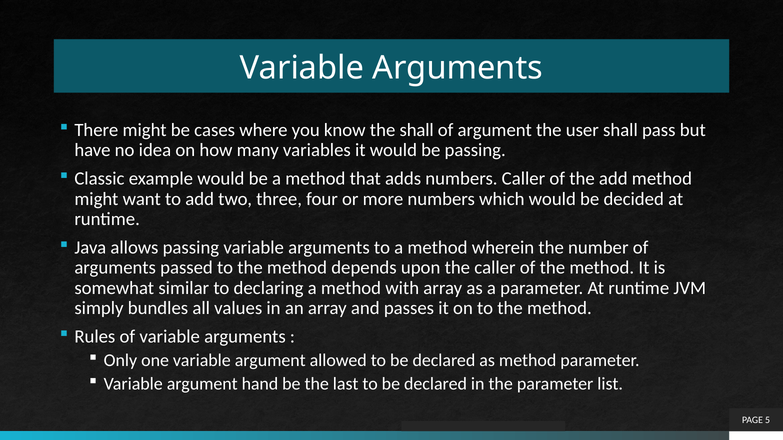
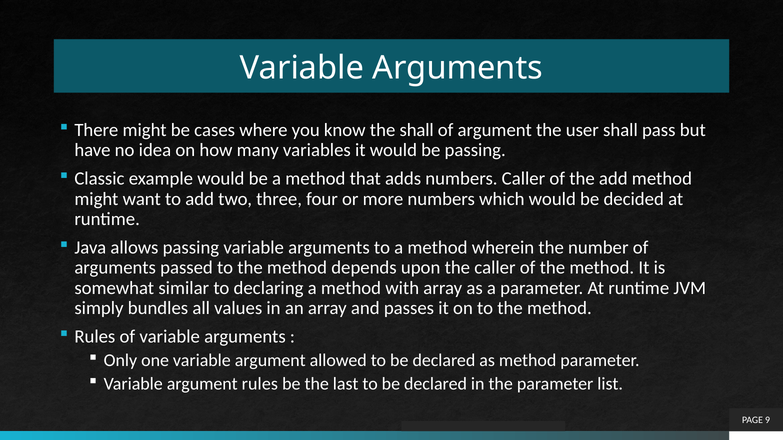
argument hand: hand -> rules (260, 384)
5: 5 -> 9 (768, 421)
